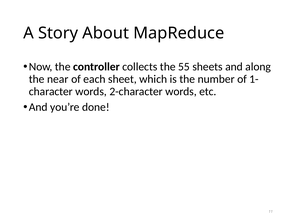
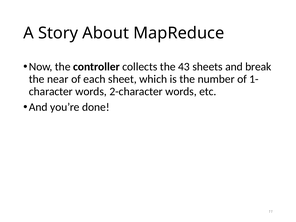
55: 55 -> 43 (184, 67)
along: along -> break (258, 67)
